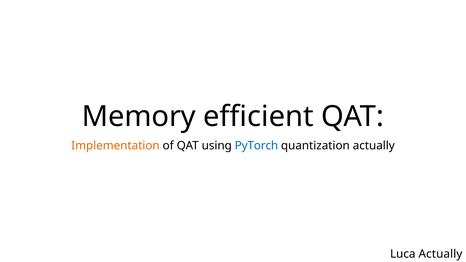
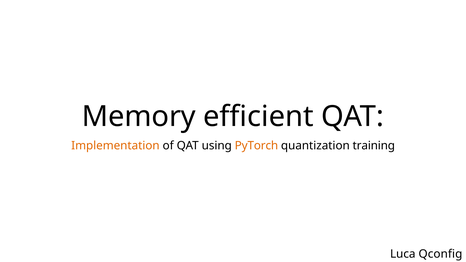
PyTorch colour: blue -> orange (256, 146)
quantization actually: actually -> training (374, 146)
Luca Actually: Actually -> Qconfig (440, 254)
